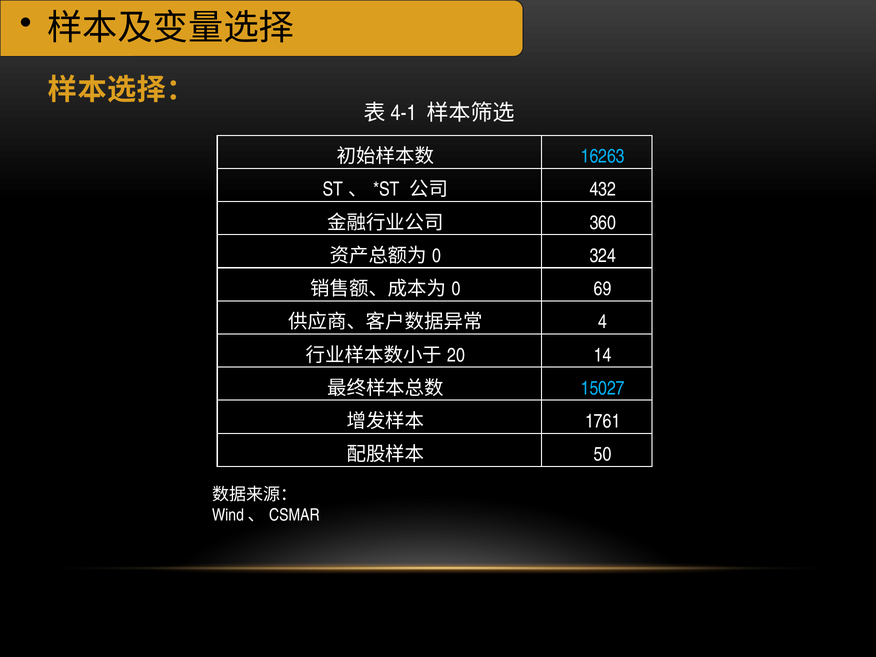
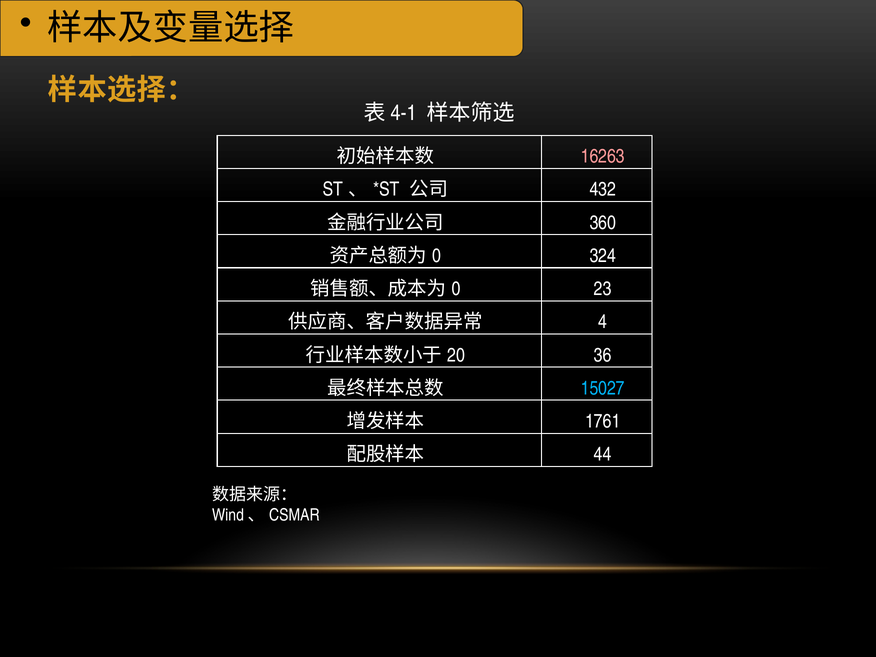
16263 colour: light blue -> pink (603, 156)
69: 69 -> 23 (603, 289)
14: 14 -> 36 (603, 355)
50: 50 -> 44 (603, 454)
